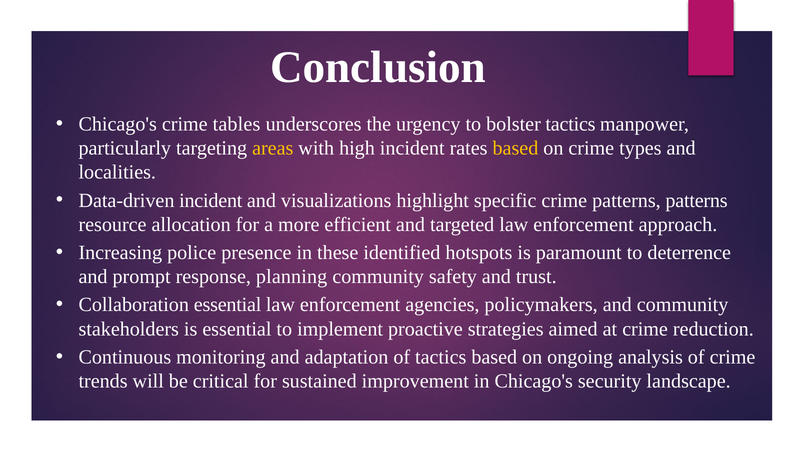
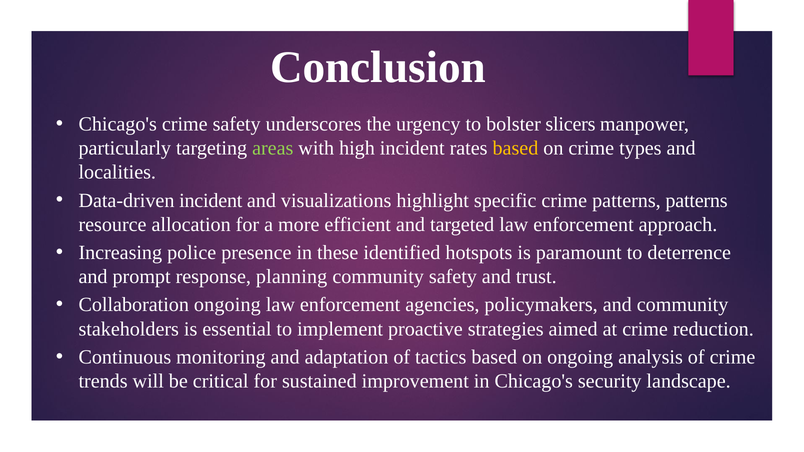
crime tables: tables -> safety (237, 124)
bolster tactics: tactics -> slicers (571, 124)
areas colour: yellow -> light green (273, 148)
Collaboration essential: essential -> ongoing (227, 305)
